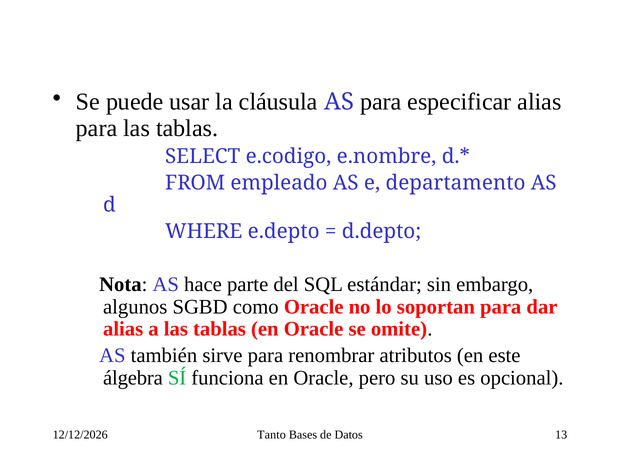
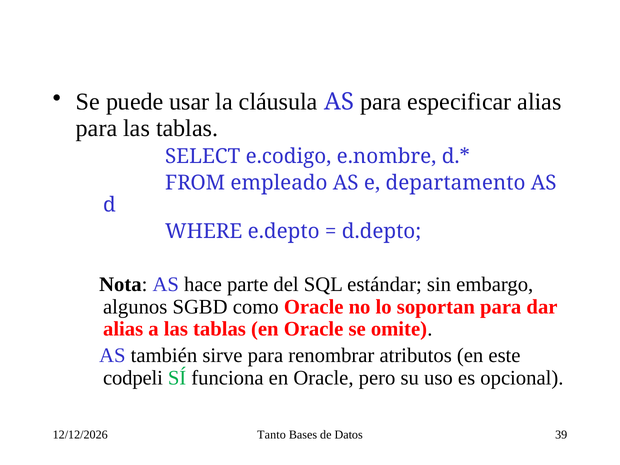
álgebra: álgebra -> codpeli (133, 378)
13: 13 -> 39 (561, 435)
